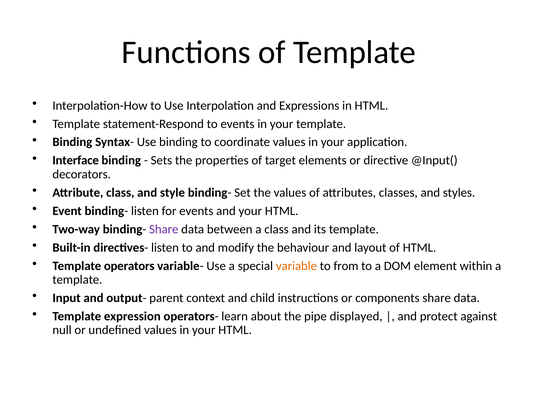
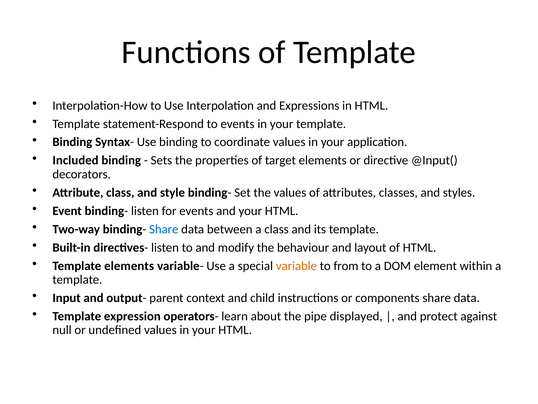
Interface: Interface -> Included (76, 160)
Share colour: purple -> blue (164, 229)
Template operators: operators -> elements (129, 265)
